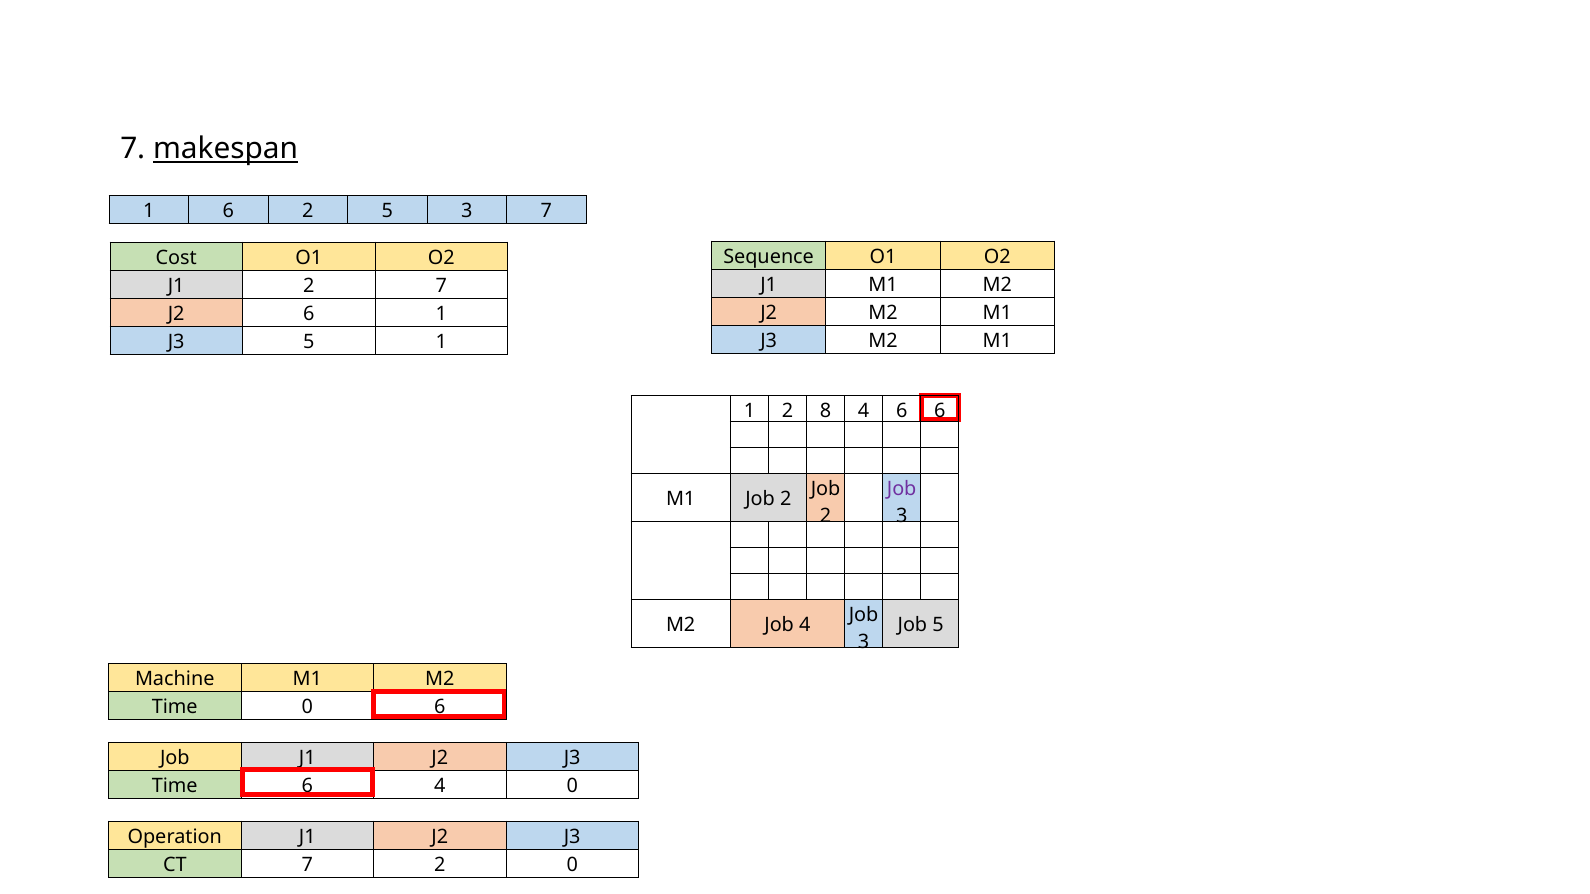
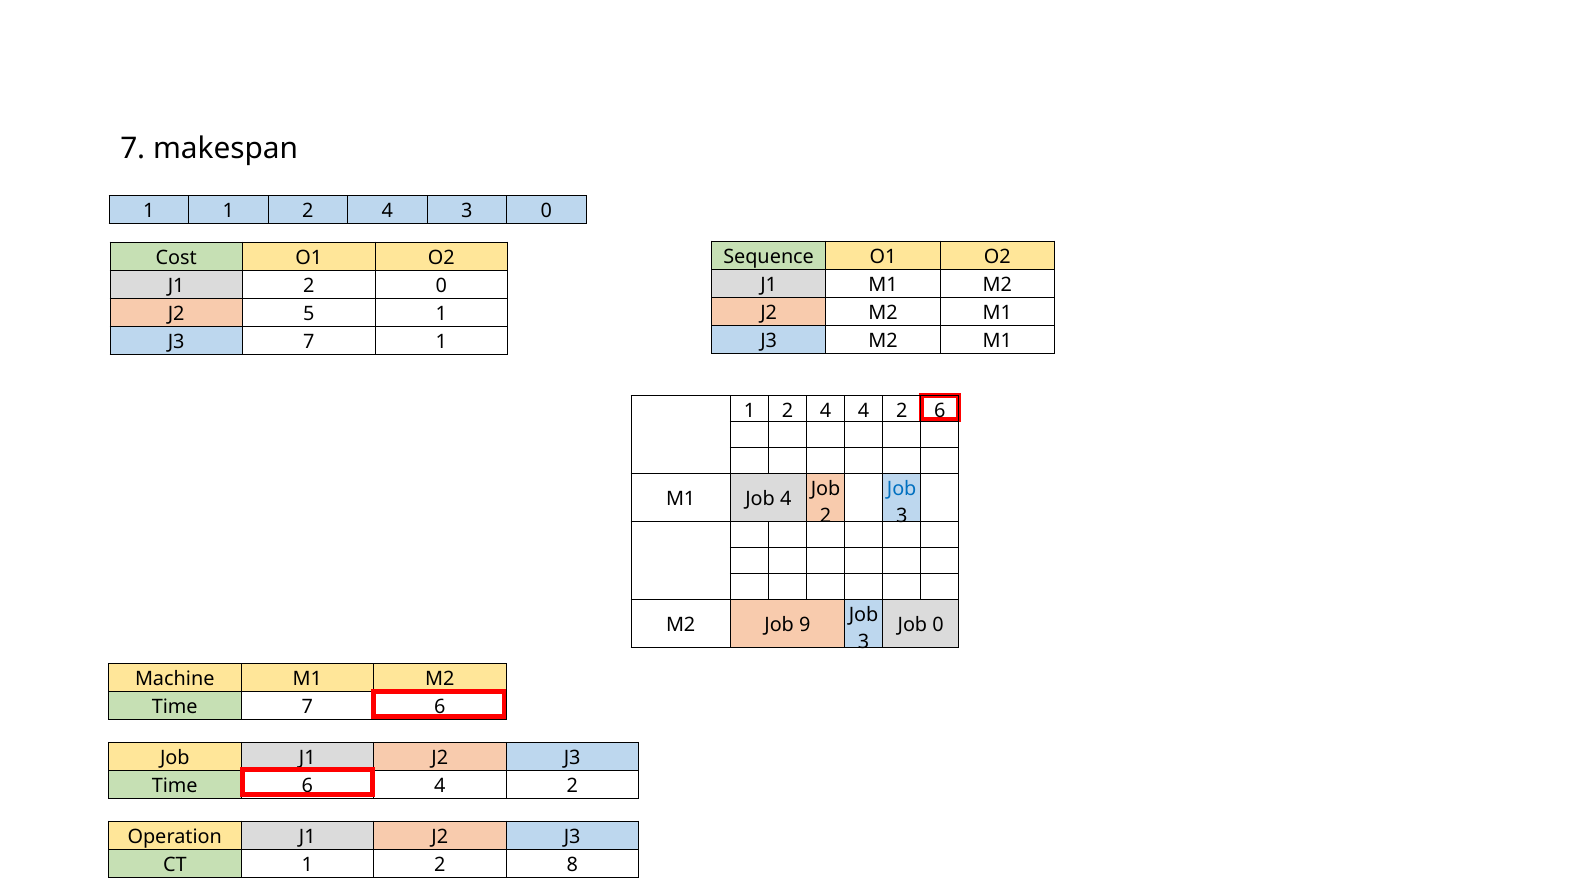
makespan underline: present -> none (226, 149)
1 6: 6 -> 1 (228, 211)
5: 5 -> 4 (387, 211)
3 7: 7 -> 0 (546, 211)
2 7: 7 -> 0 (441, 286)
6: 6 -> 5 (309, 314)
J3 5: 5 -> 7 (309, 342)
8: 8 -> 4 (826, 411)
6: 6 -> 2 (902, 411)
Job colour: purple -> blue (902, 489)
M1 Job 2: 2 -> 4 (786, 499)
Job 4: 4 -> 9 (805, 625)
Job 5: 5 -> 0 (938, 625)
Time 0: 0 -> 7 (307, 708)
0: 0 -> 2 (572, 786)
CT 7: 7 -> 1 (307, 865)
2 0: 0 -> 8 (572, 865)
